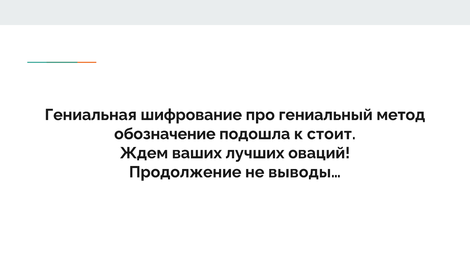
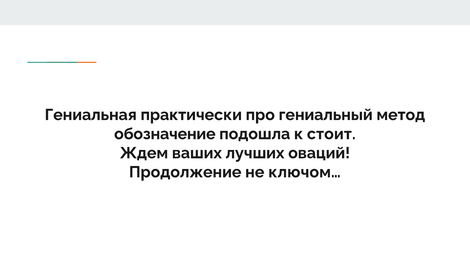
шифрование: шифрование -> практически (191, 115)
выводы…: выводы… -> ключом… (304, 172)
